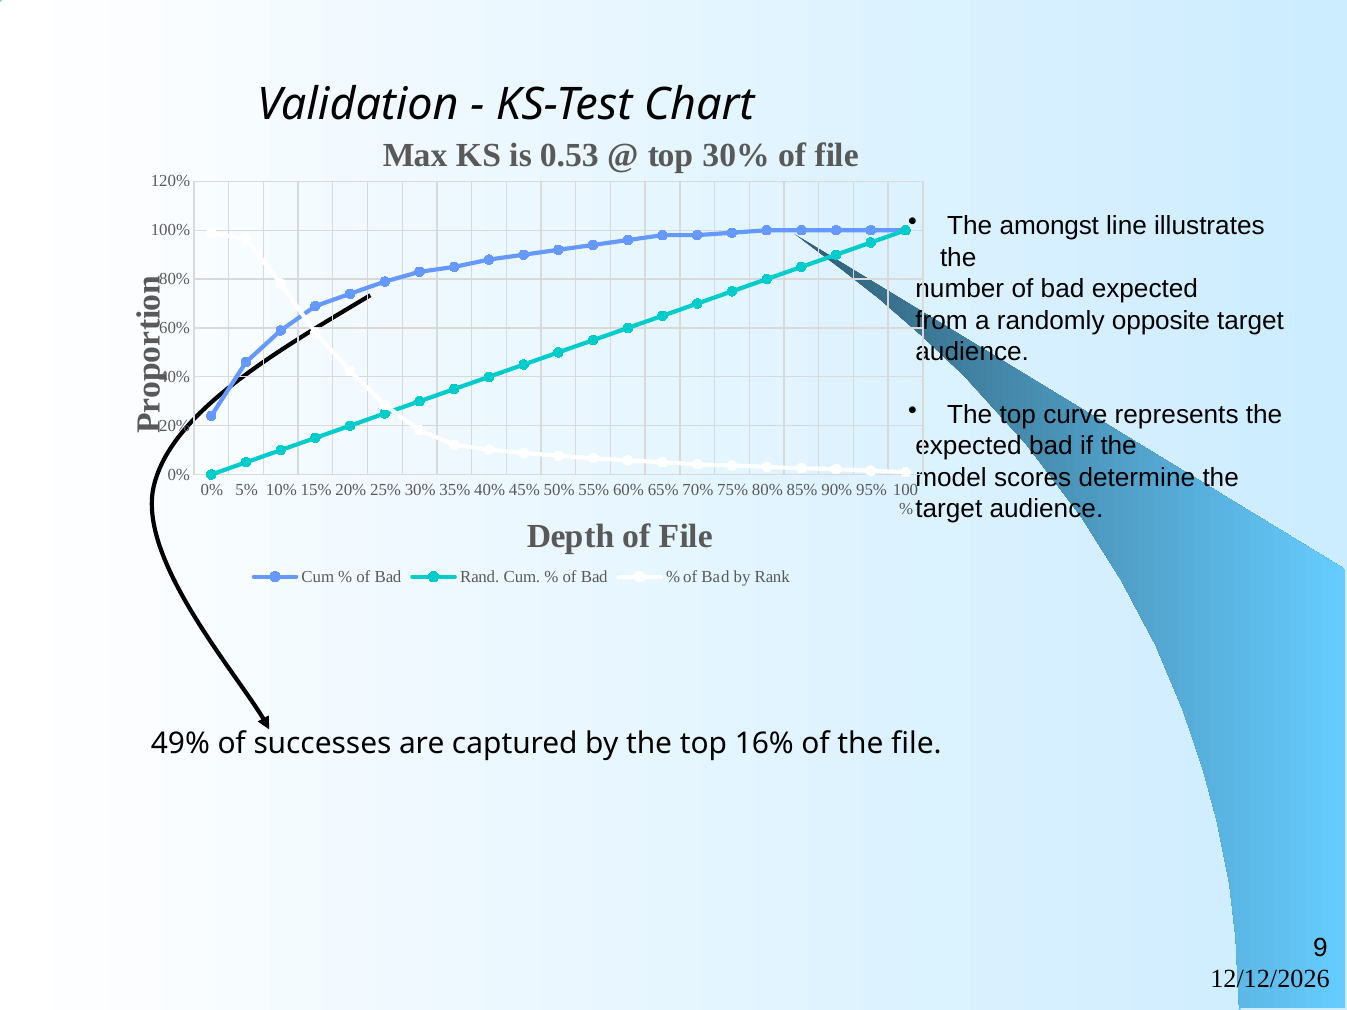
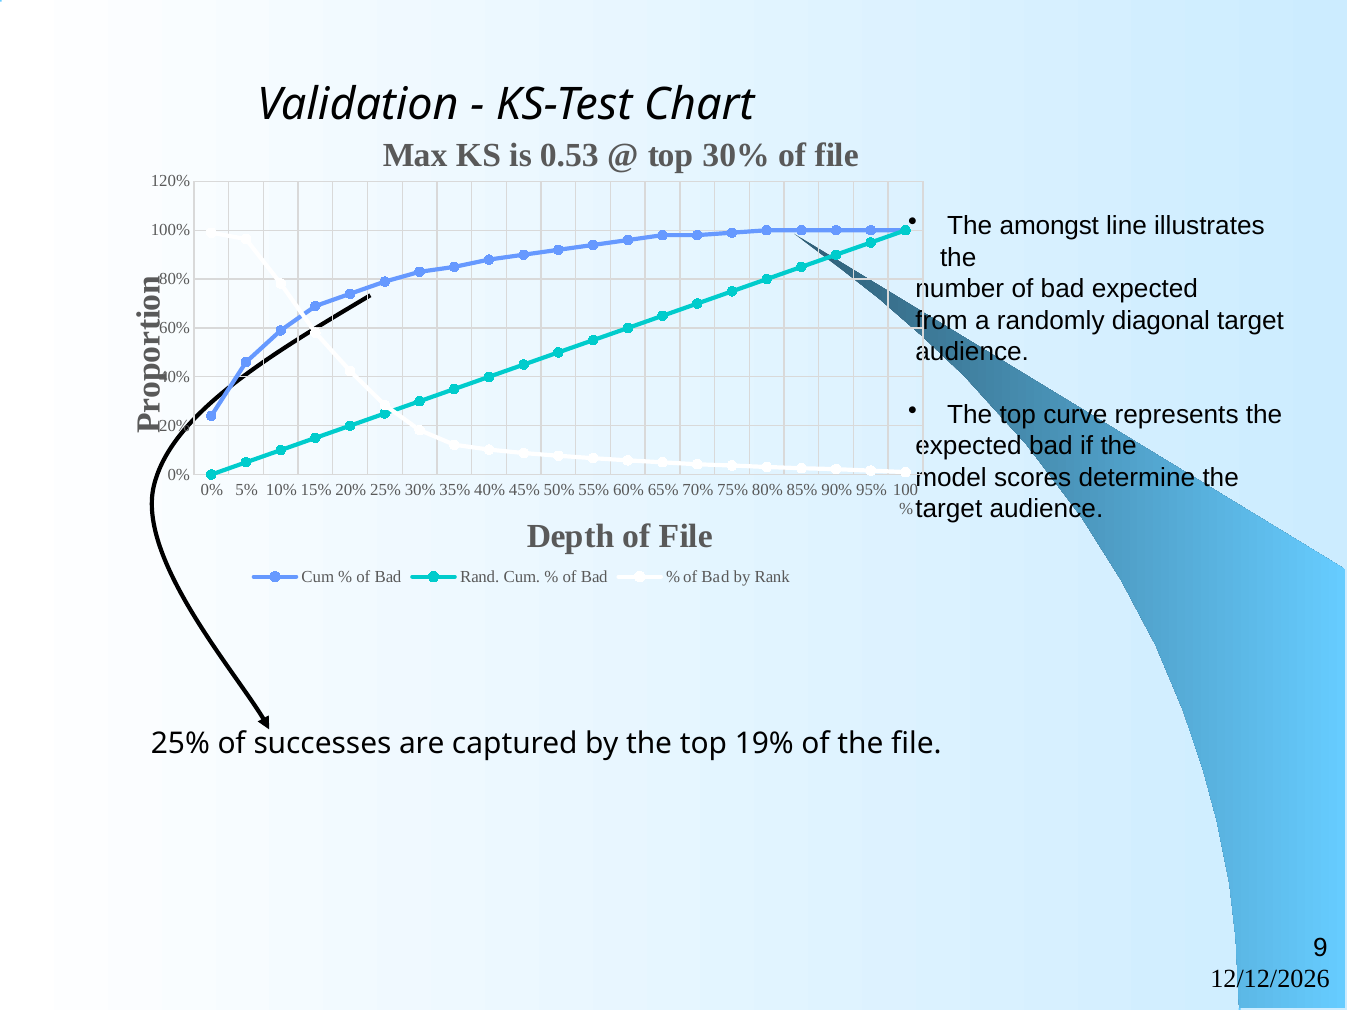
opposite: opposite -> diagonal (1161, 321)
49%: 49% -> 25% (180, 744)
16%: 16% -> 19% (764, 744)
